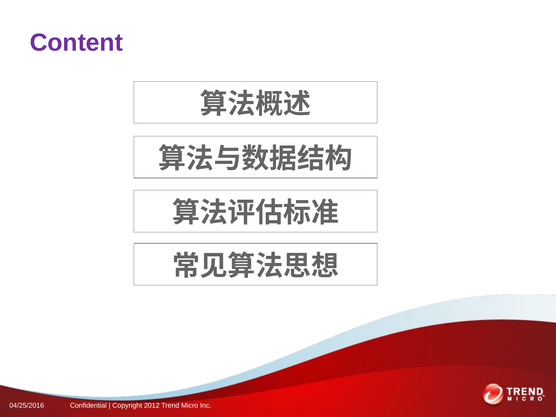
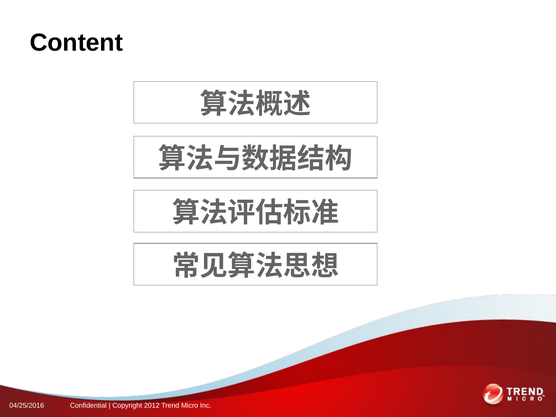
Content colour: purple -> black (76, 43)
